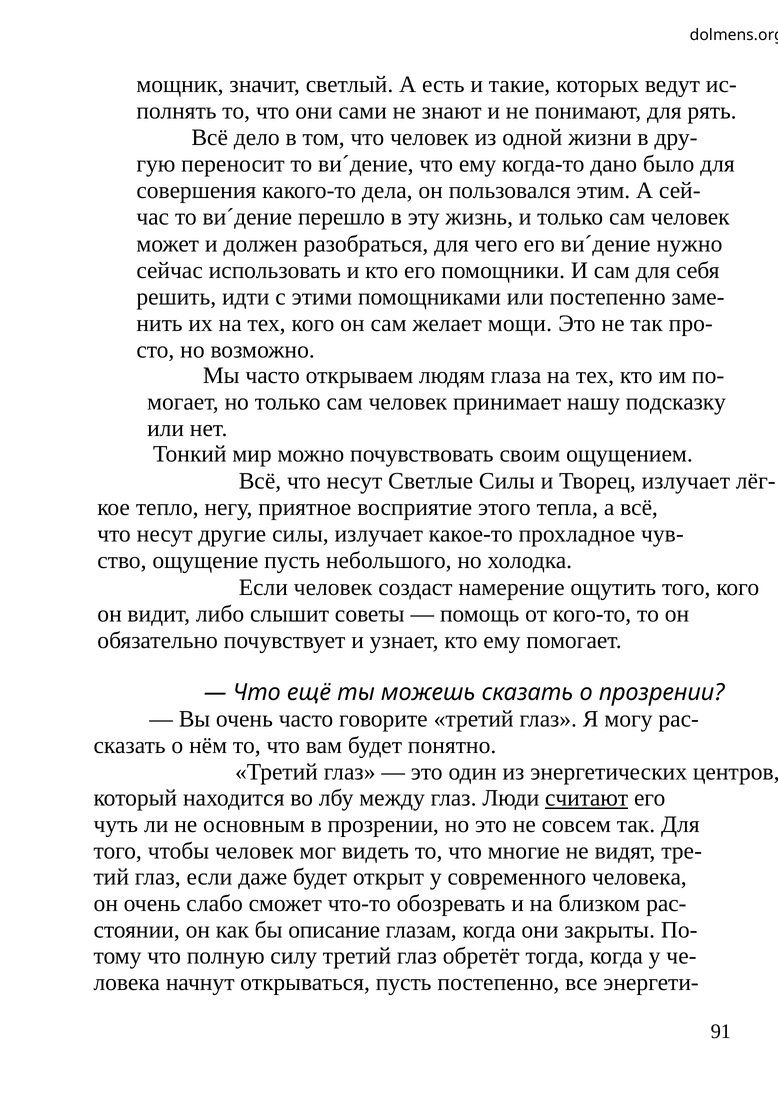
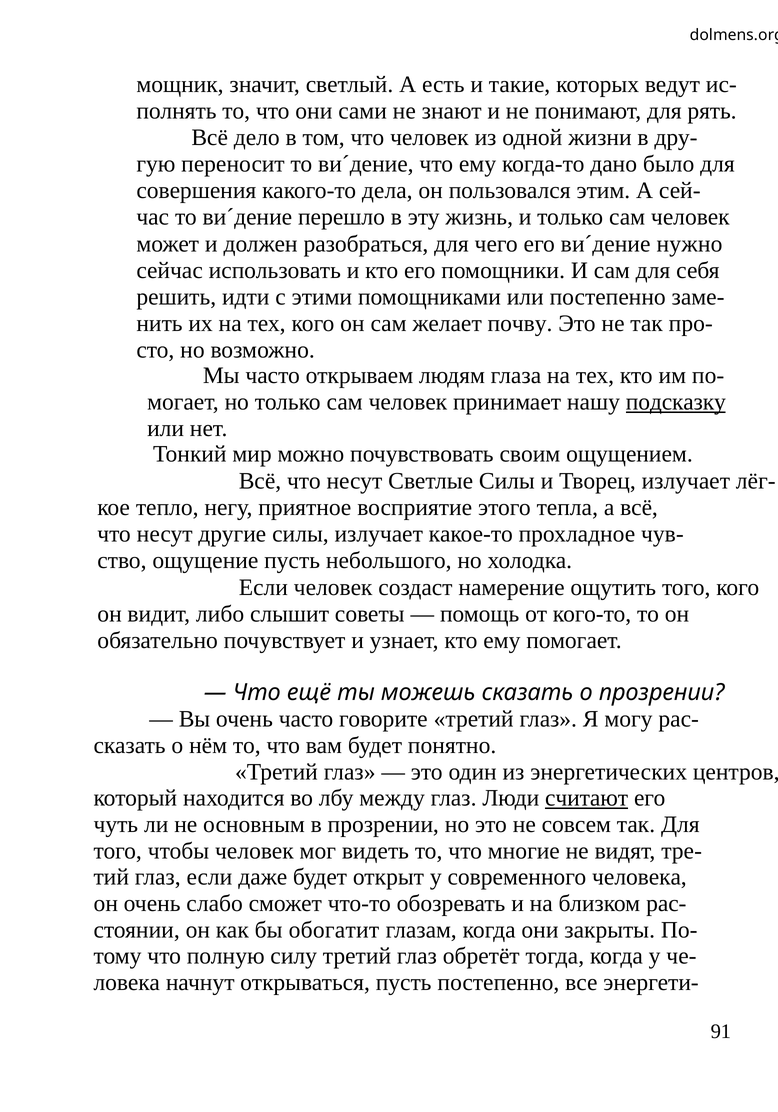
мощи: мощи -> почву (520, 323)
подсказку underline: none -> present (676, 402)
описание: описание -> обогатит (334, 930)
